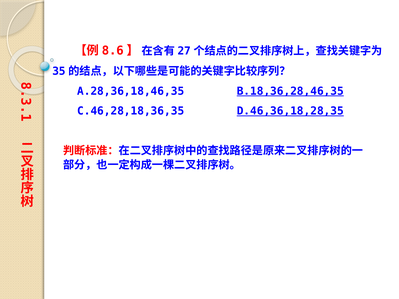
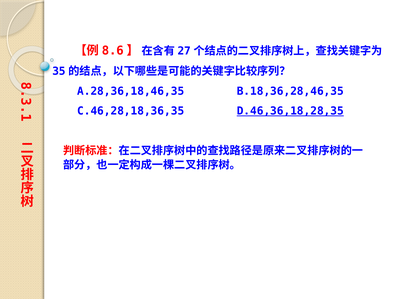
B.18,36,28,46,35 underline: present -> none (290, 91)
